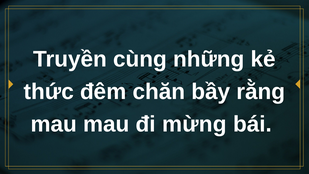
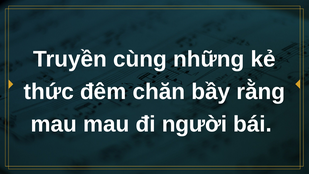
mừng: mừng -> người (194, 124)
